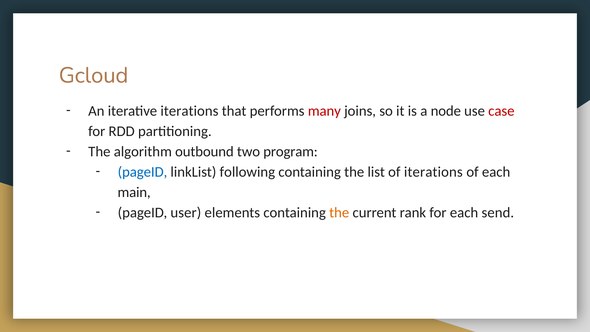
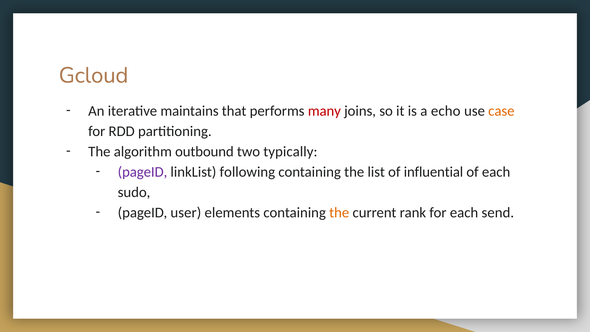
iterative iterations: iterations -> maintains (190, 111)
node: node -> echo (446, 111)
case colour: red -> orange (501, 111)
program: program -> typically (290, 151)
pageID colour: blue -> purple (143, 172)
of iterations: iterations -> influential (433, 172)
main: main -> sudo (134, 192)
